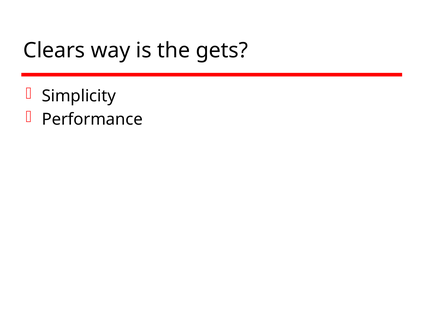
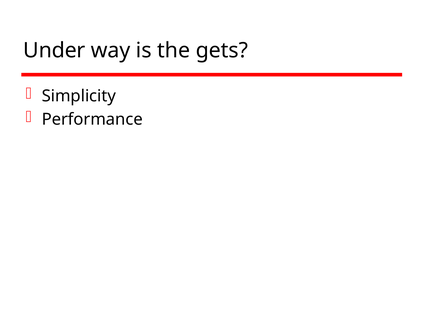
Clears: Clears -> Under (54, 51)
